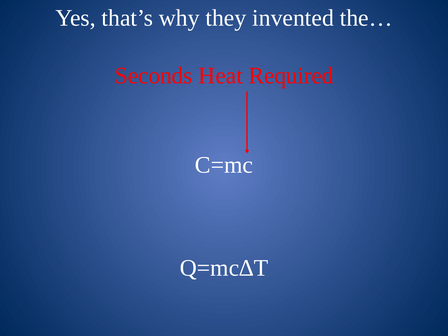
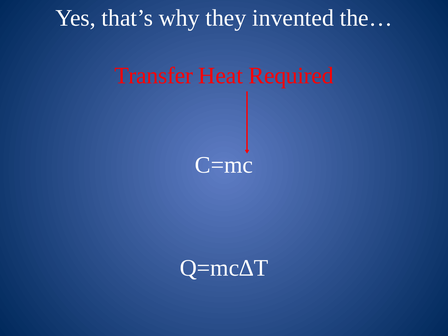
Seconds: Seconds -> Transfer (154, 76)
